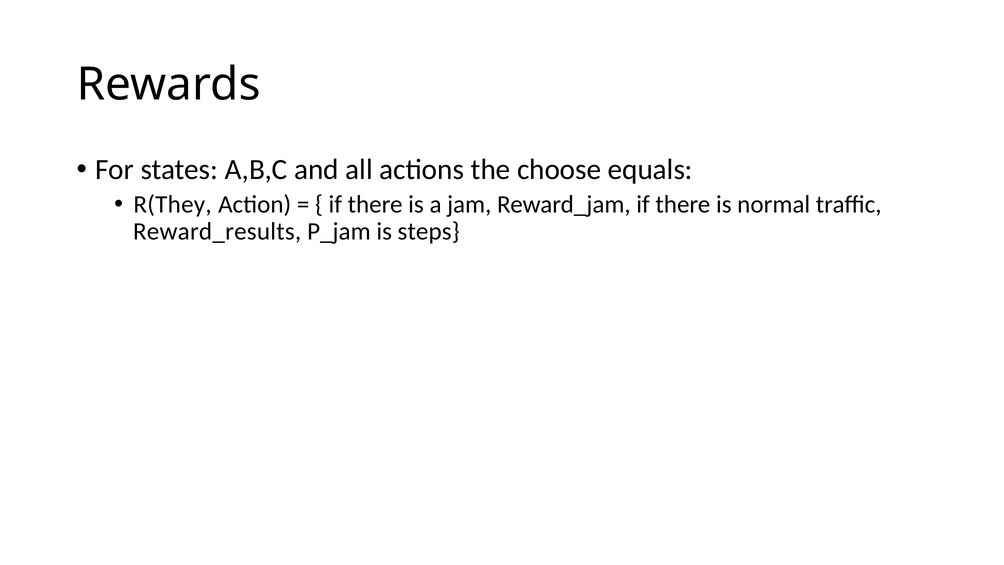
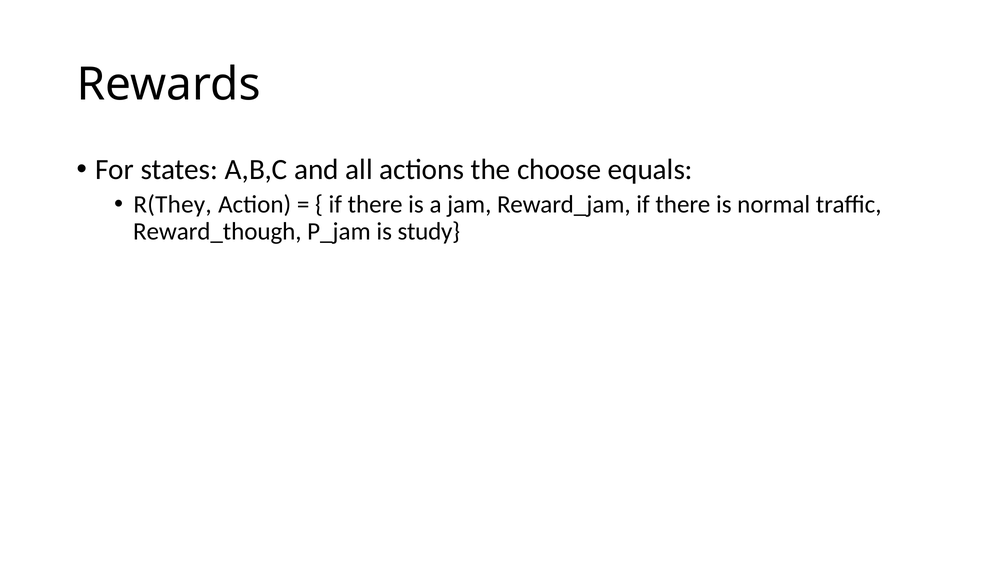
Reward_results: Reward_results -> Reward_though (217, 231)
steps: steps -> study (429, 231)
